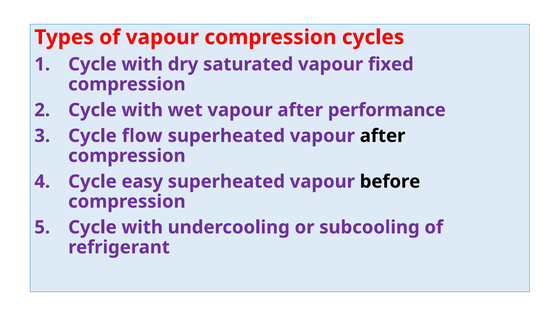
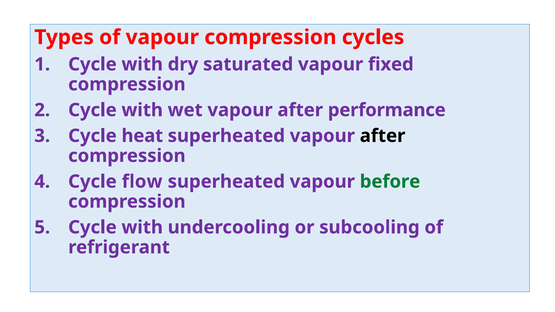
flow: flow -> heat (142, 136)
easy: easy -> flow (142, 182)
before colour: black -> green (390, 182)
